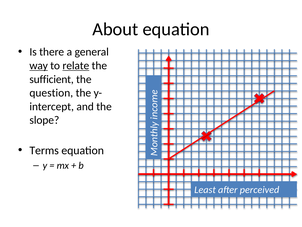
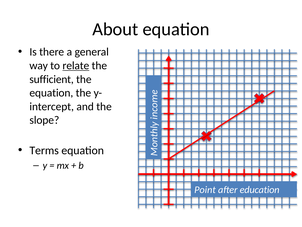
way underline: present -> none (39, 65)
question: question -> equation (51, 93)
Least: Least -> Point (205, 189)
perceived: perceived -> education (260, 189)
